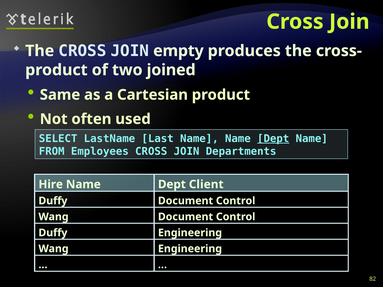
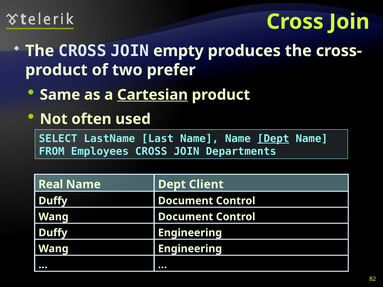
joined: joined -> prefer (171, 70)
Cartesian underline: none -> present (153, 95)
Hire: Hire -> Real (51, 185)
